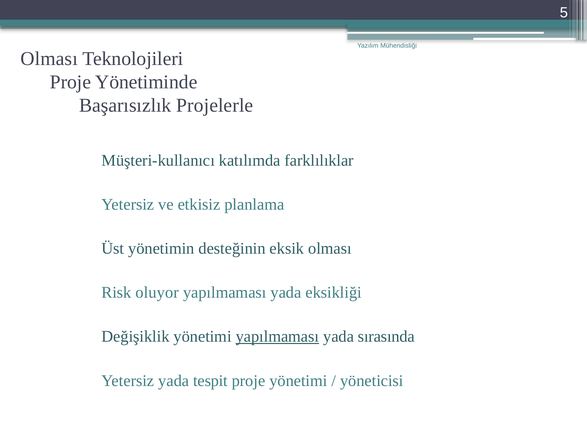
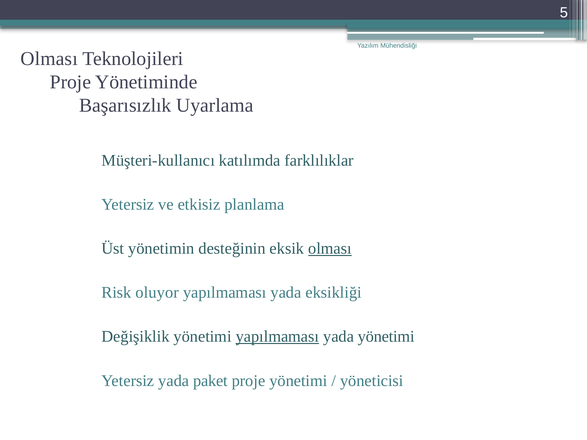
Projelerle: Projelerle -> Uyarlama (215, 106)
olması underline: none -> present (330, 249)
yada sırasında: sırasında -> yönetimi (386, 337)
tespit: tespit -> paket (211, 381)
